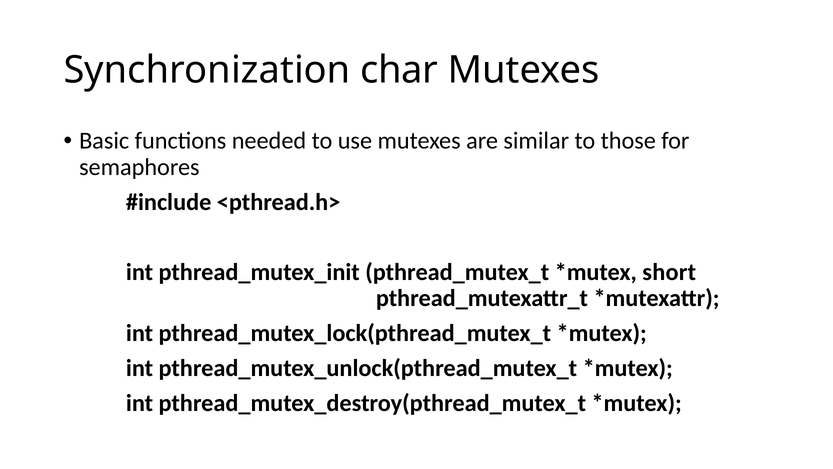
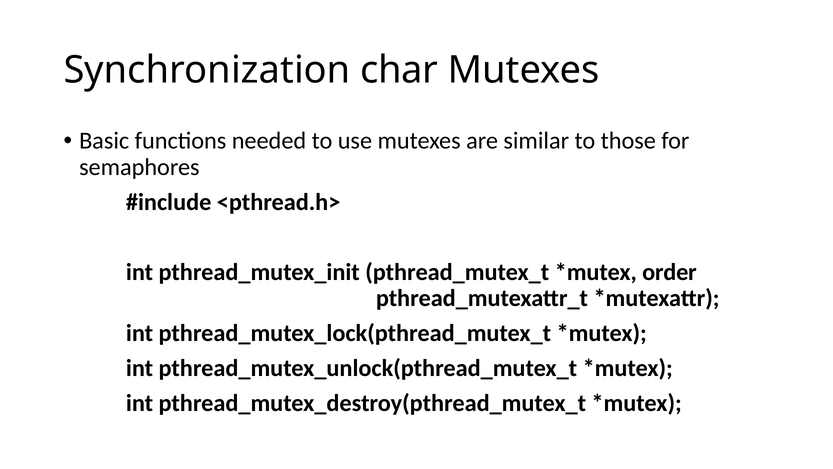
short: short -> order (669, 272)
